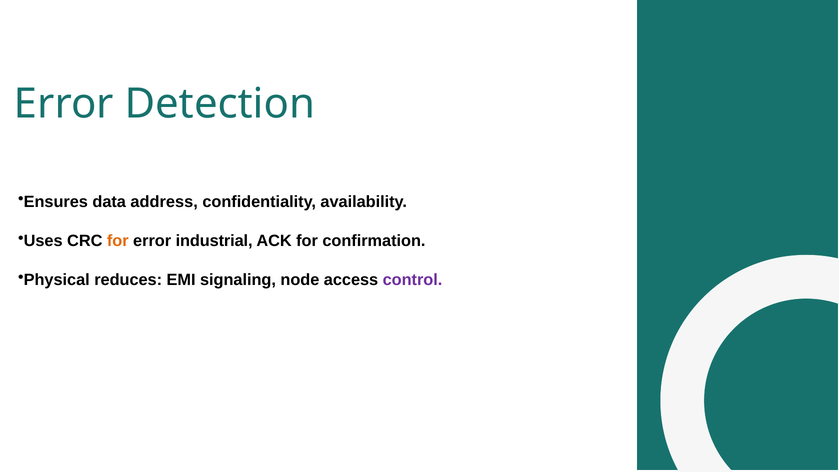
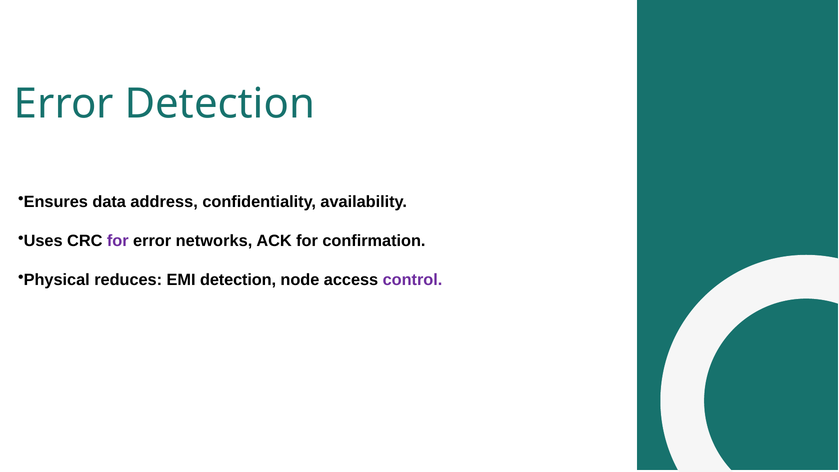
for colour: orange -> purple (118, 241)
industrial: industrial -> networks (214, 241)
EMI signaling: signaling -> detection (238, 280)
